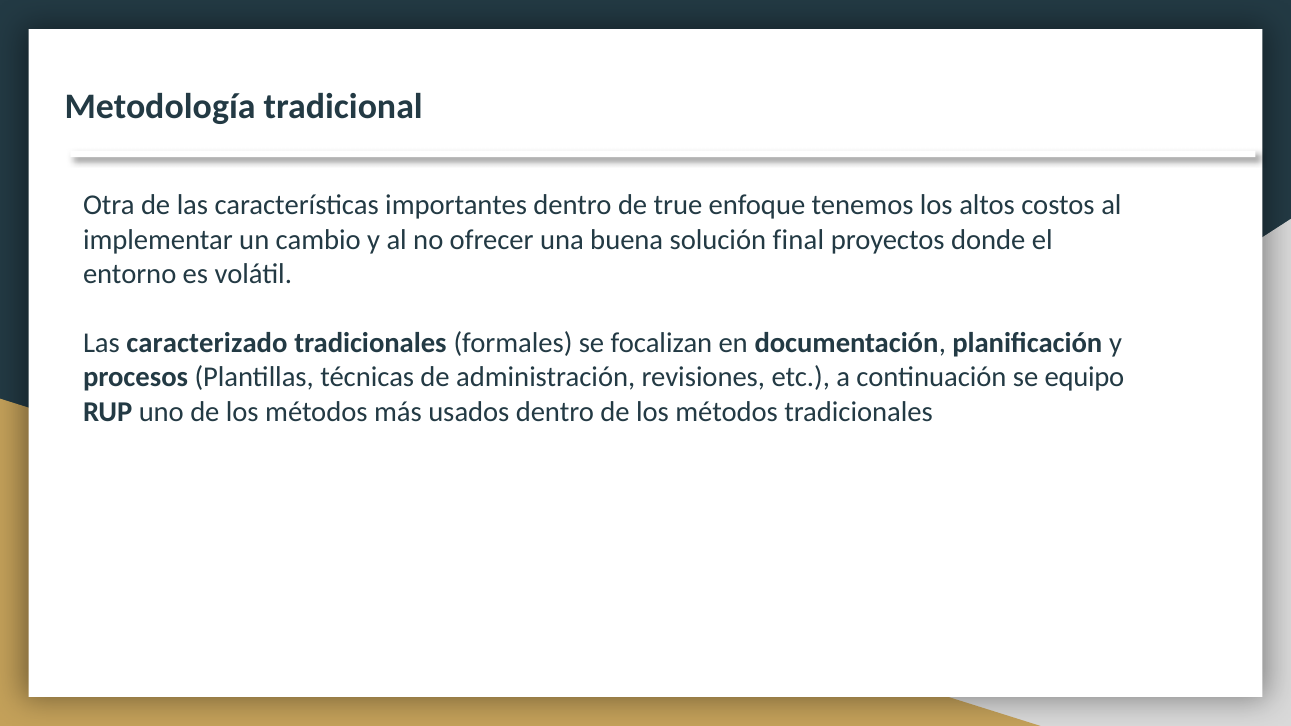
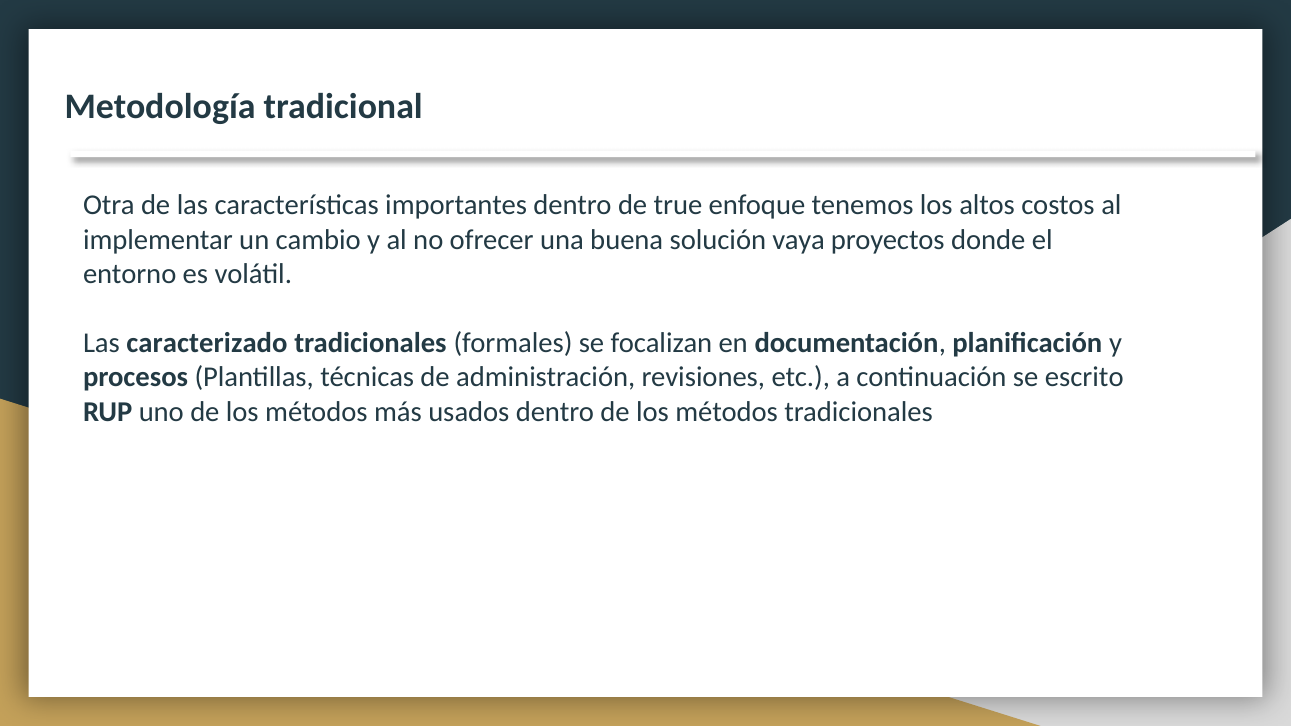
final: final -> vaya (799, 240)
equipo: equipo -> escrito (1084, 378)
